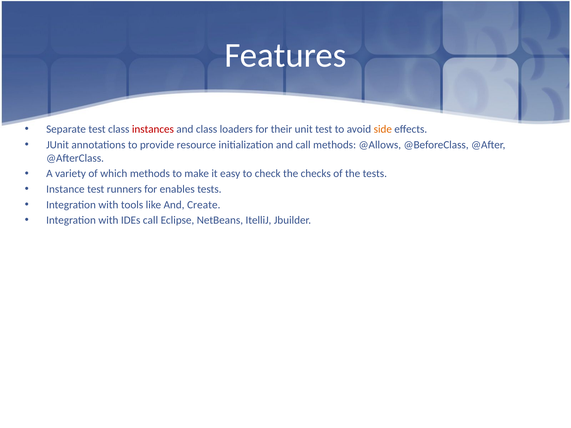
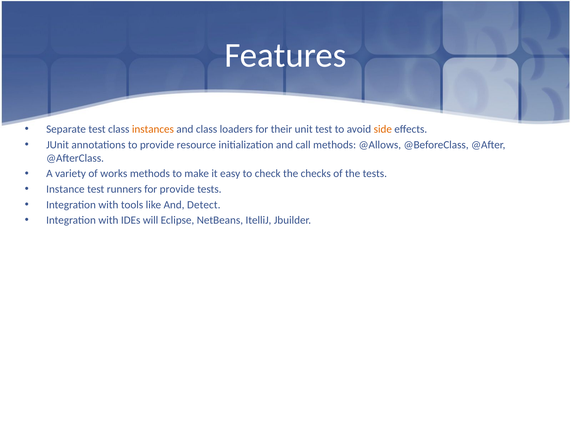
instances colour: red -> orange (153, 129)
which: which -> works (114, 174)
for enables: enables -> provide (177, 189)
Create: Create -> Detect (204, 205)
IDEs call: call -> will (151, 220)
